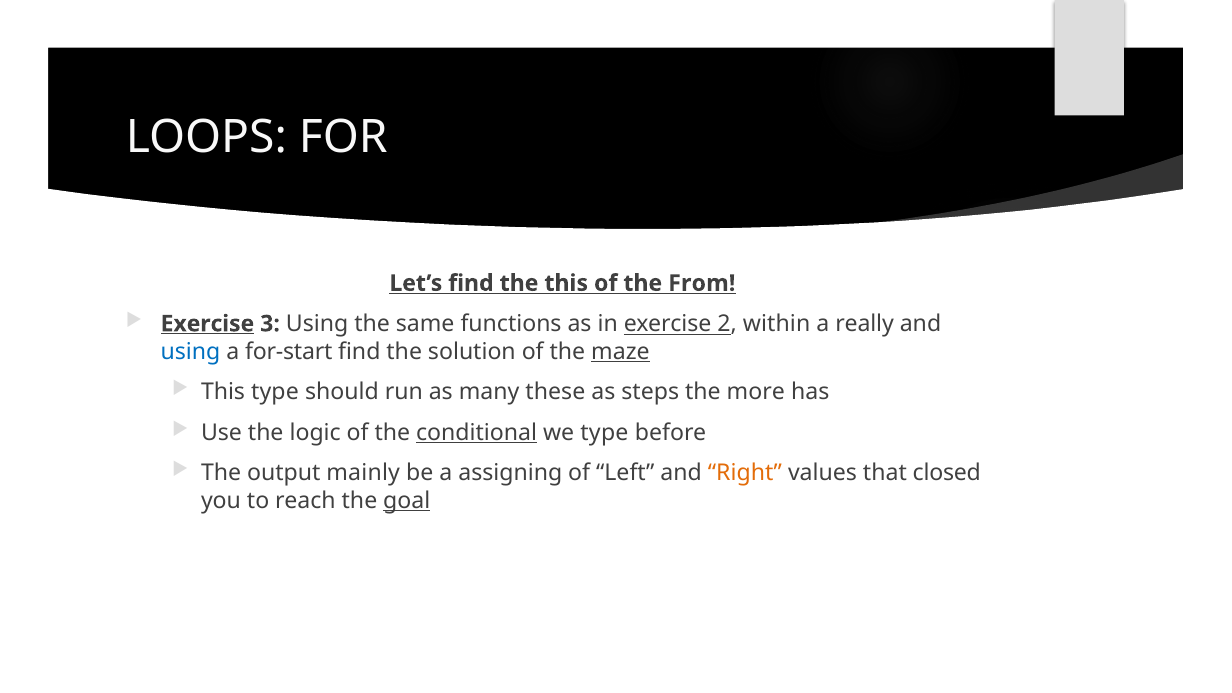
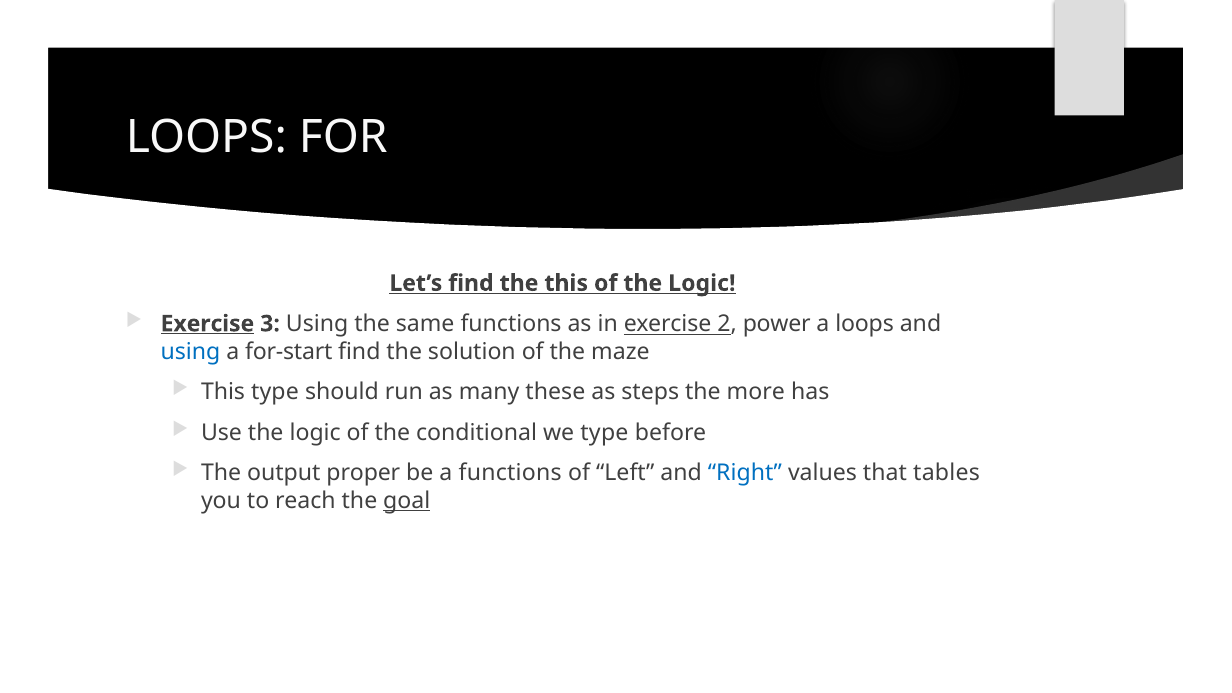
of the From: From -> Logic (702, 283)
within: within -> power (777, 324)
a really: really -> loops (865, 324)
maze underline: present -> none (620, 351)
conditional underline: present -> none (477, 433)
mainly: mainly -> proper (363, 473)
a assigning: assigning -> functions (510, 473)
Right colour: orange -> blue (745, 473)
closed: closed -> tables (947, 473)
